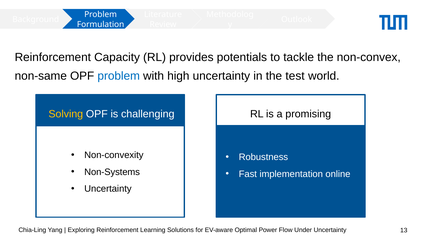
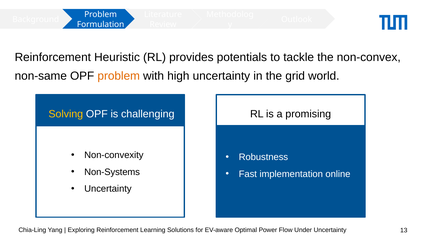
Capacity: Capacity -> Heuristic (117, 57)
problem colour: blue -> orange (119, 76)
test: test -> grid (295, 76)
